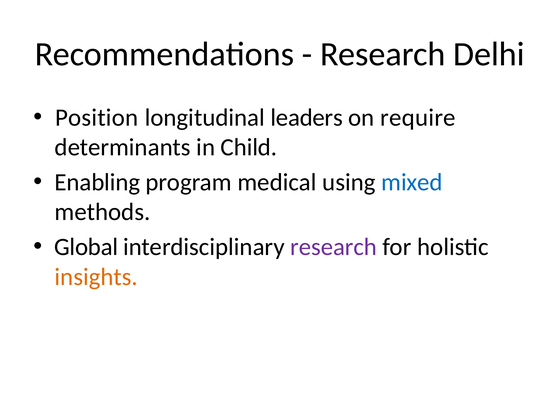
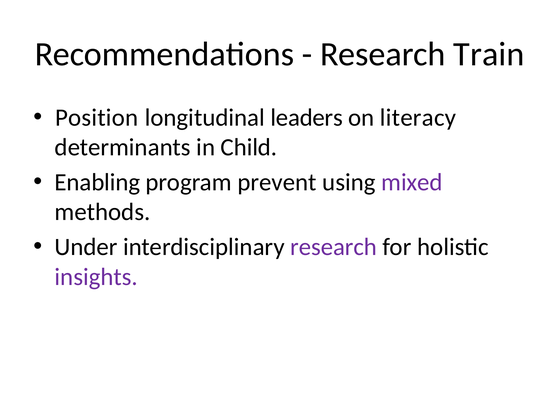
Delhi: Delhi -> Train (489, 54)
require: require -> literacy (418, 117)
medical: medical -> prevent (277, 182)
mixed colour: blue -> purple (412, 182)
Global: Global -> Under (86, 247)
insights colour: orange -> purple (96, 277)
